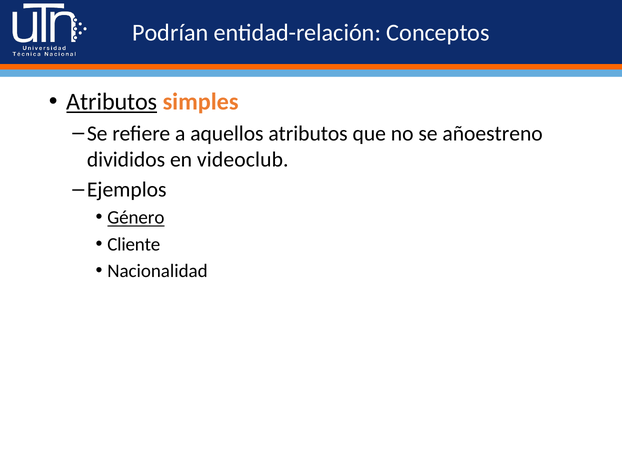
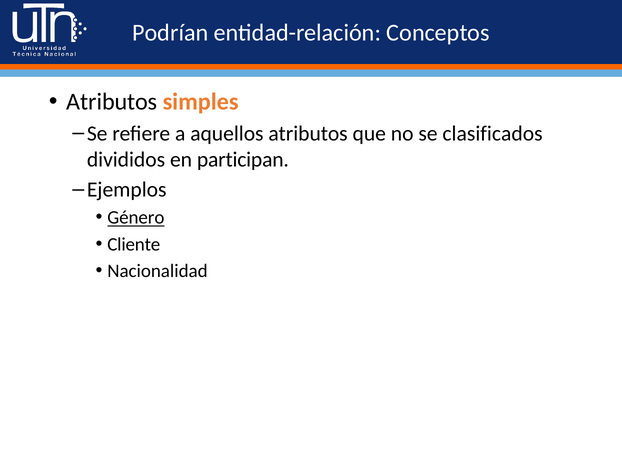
Atributos underline: present -> none (112, 102)
añoestreno: añoestreno -> clasificados (493, 133)
videoclub: videoclub -> participan (243, 159)
